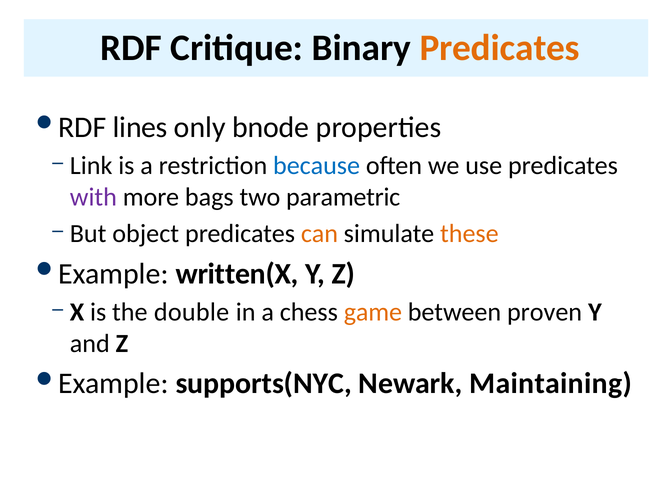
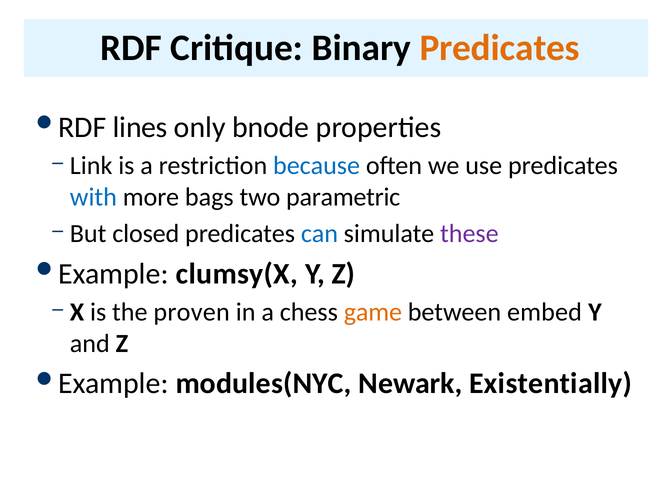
with colour: purple -> blue (93, 197)
object: object -> closed (146, 234)
can colour: orange -> blue (319, 234)
these colour: orange -> purple (469, 234)
written(X: written(X -> clumsy(X (237, 274)
double: double -> proven (192, 312)
proven: proven -> embed (544, 312)
supports(NYC: supports(NYC -> modules(NYC (264, 383)
Maintaining: Maintaining -> Existentially (551, 383)
